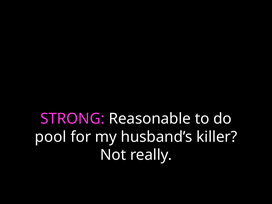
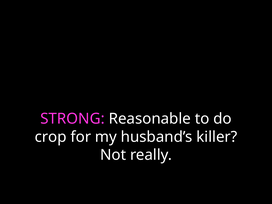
pool: pool -> crop (51, 137)
